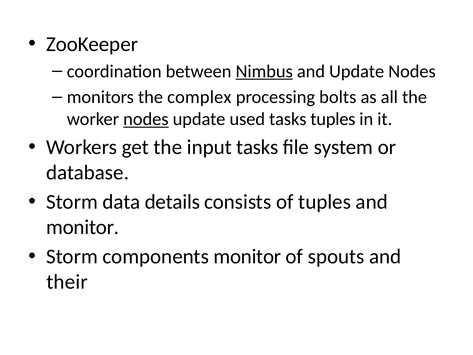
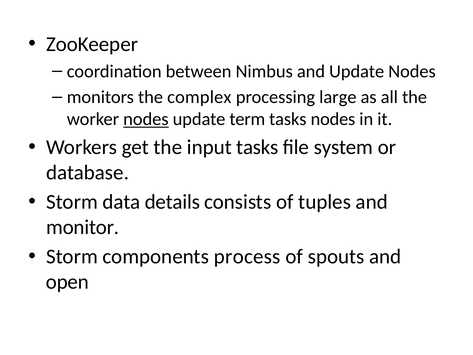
Nimbus underline: present -> none (264, 71)
bolts: bolts -> large (338, 97)
used: used -> term (247, 119)
tasks tuples: tuples -> nodes (333, 119)
components monitor: monitor -> process (247, 256)
their: their -> open (67, 282)
